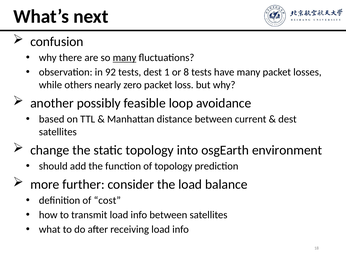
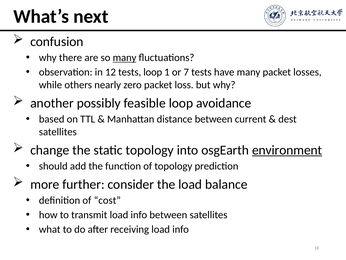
92: 92 -> 12 (111, 72)
tests dest: dest -> loop (153, 72)
8: 8 -> 7 (186, 72)
environment underline: none -> present (287, 150)
